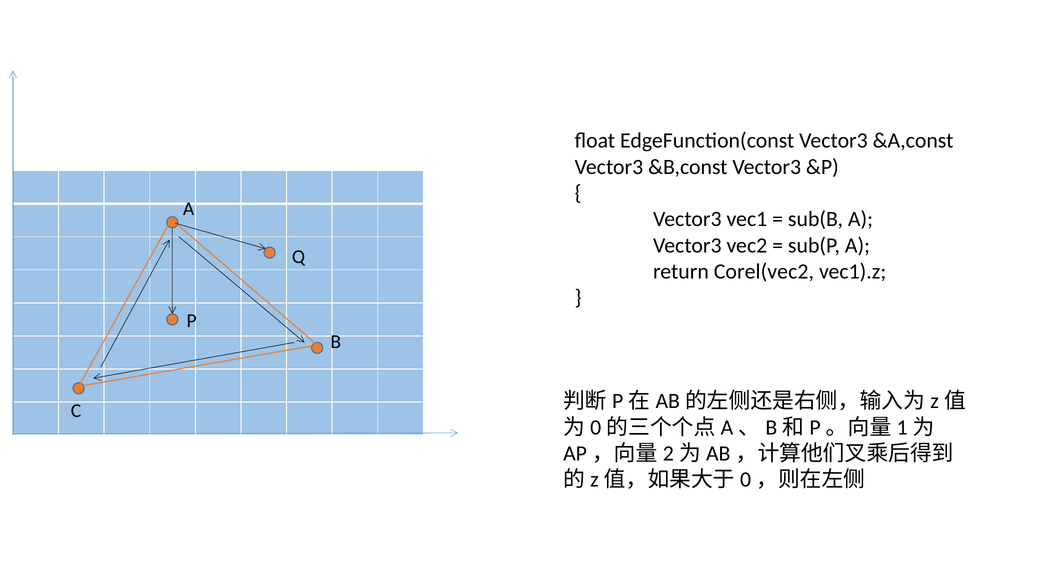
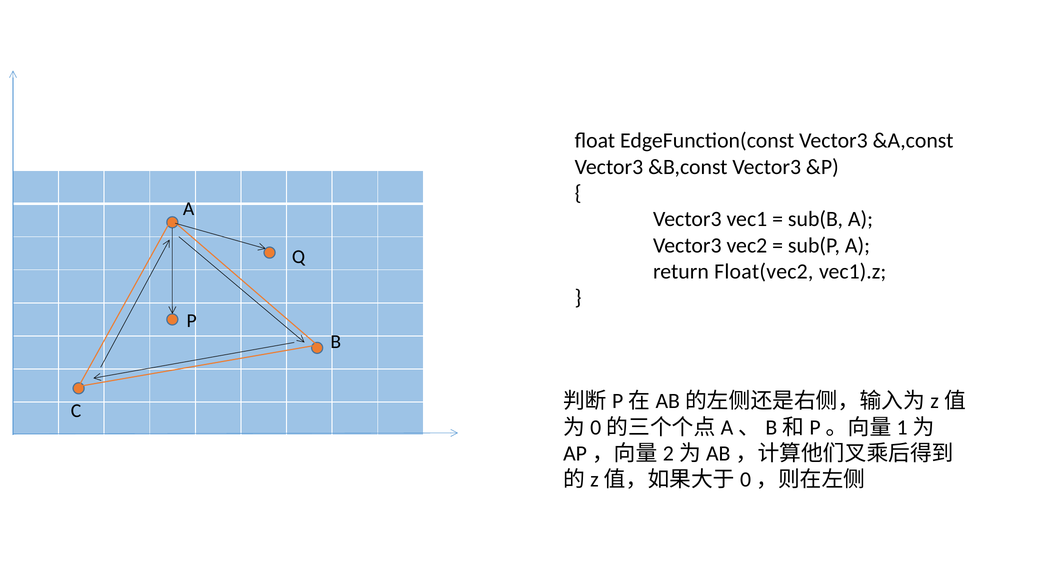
Corel(vec2: Corel(vec2 -> Float(vec2 (764, 271)
